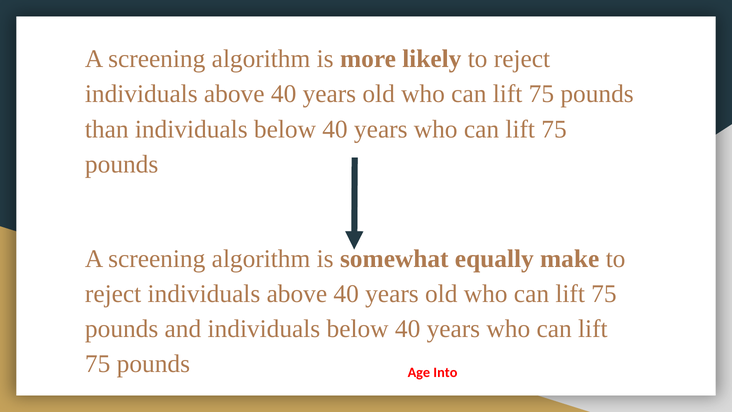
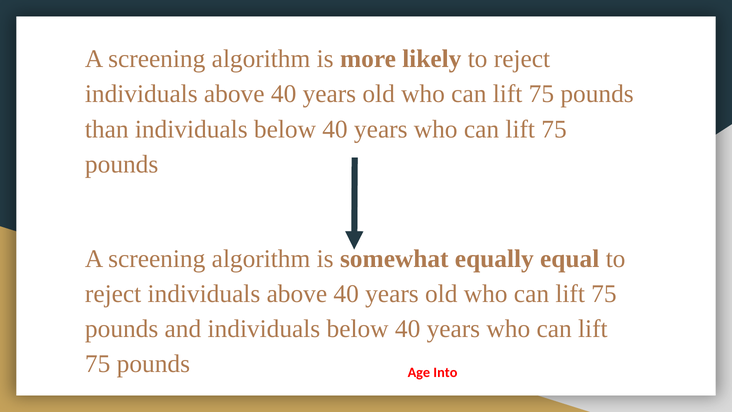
make: make -> equal (570, 259)
